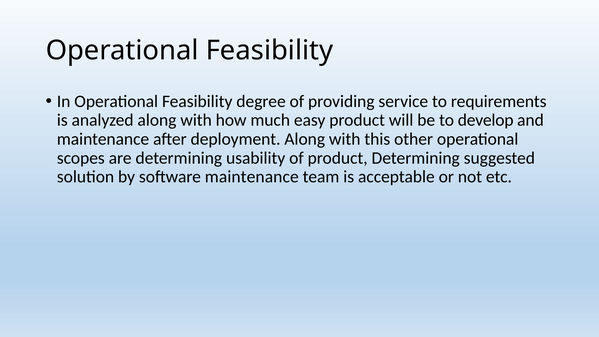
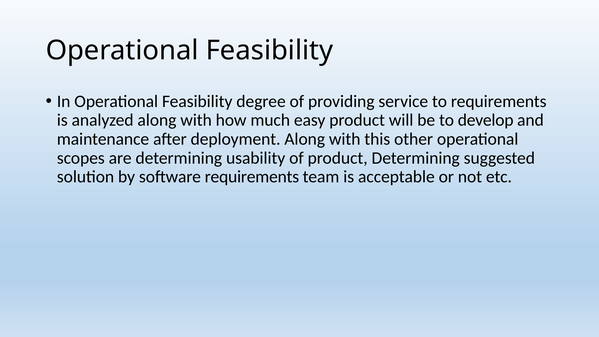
software maintenance: maintenance -> requirements (252, 177)
